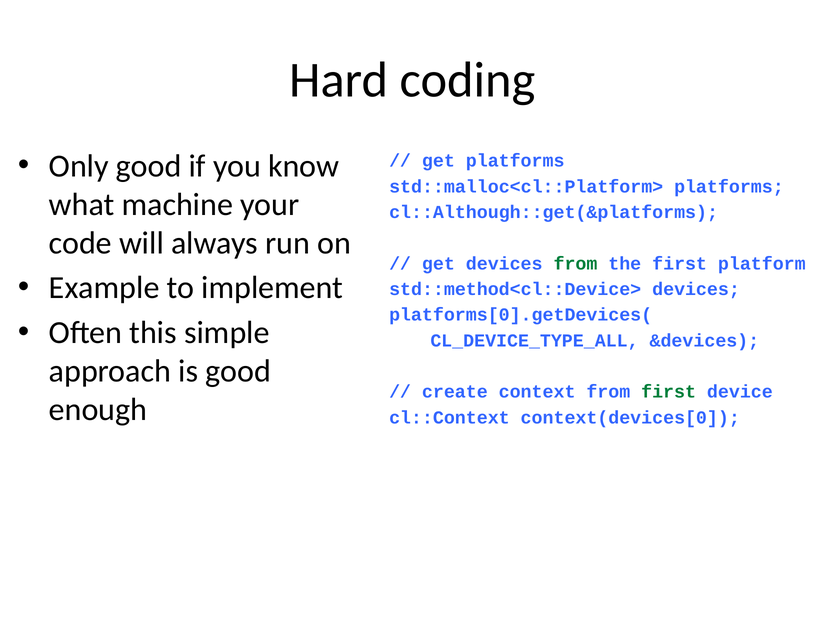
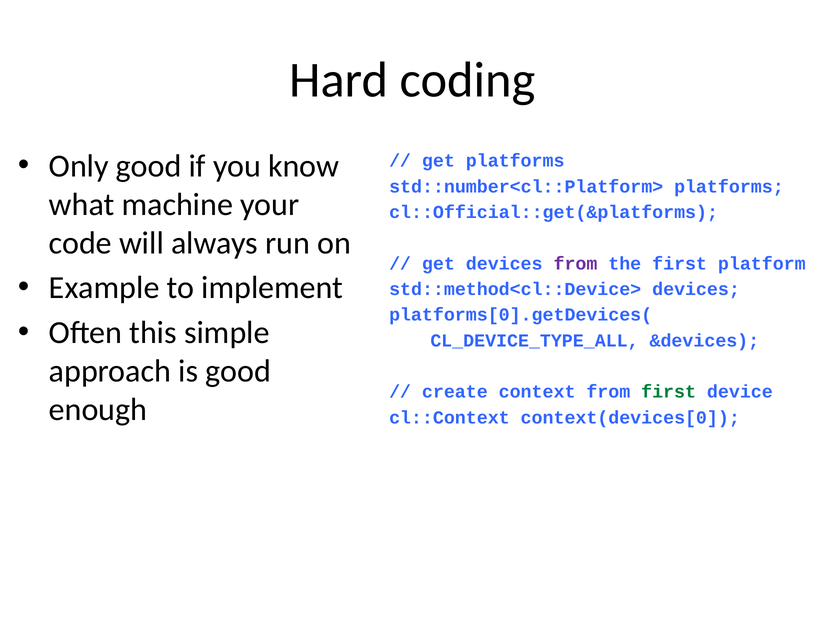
std::malloc<cl::Platform>: std::malloc<cl::Platform> -> std::number<cl::Platform> (526, 186)
cl::Although::get(&platforms: cl::Although::get(&platforms -> cl::Official::get(&platforms (554, 212)
from colour: green -> purple (575, 263)
